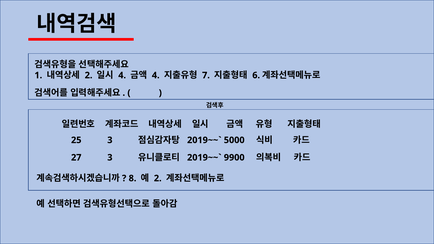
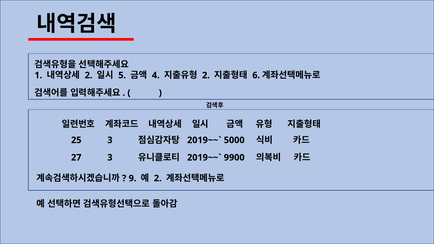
4: 4 -> 5 (122, 75)
7: 7 -> 2 (206, 75)
8: 8 -> 9 (133, 178)
